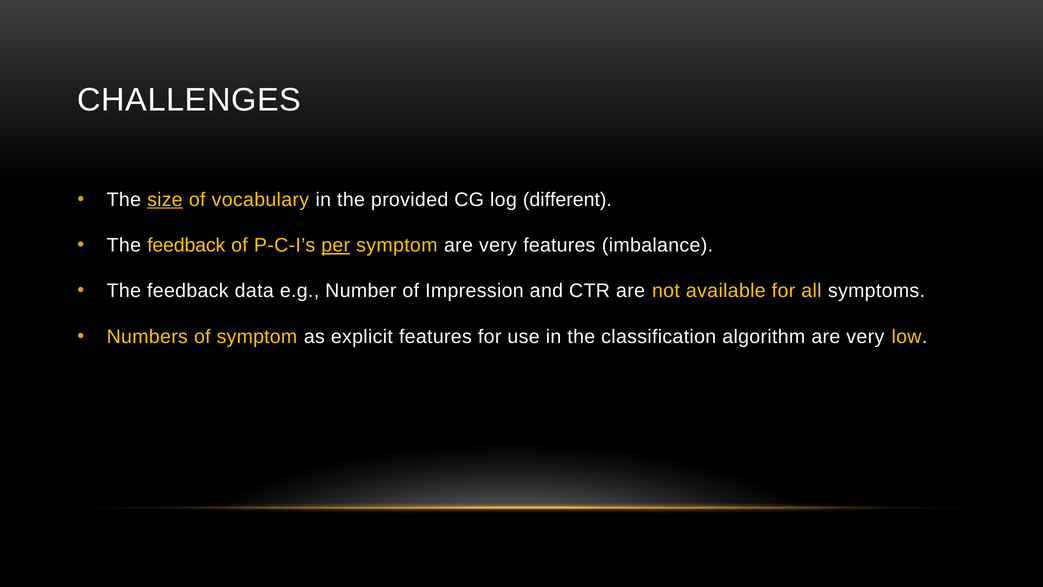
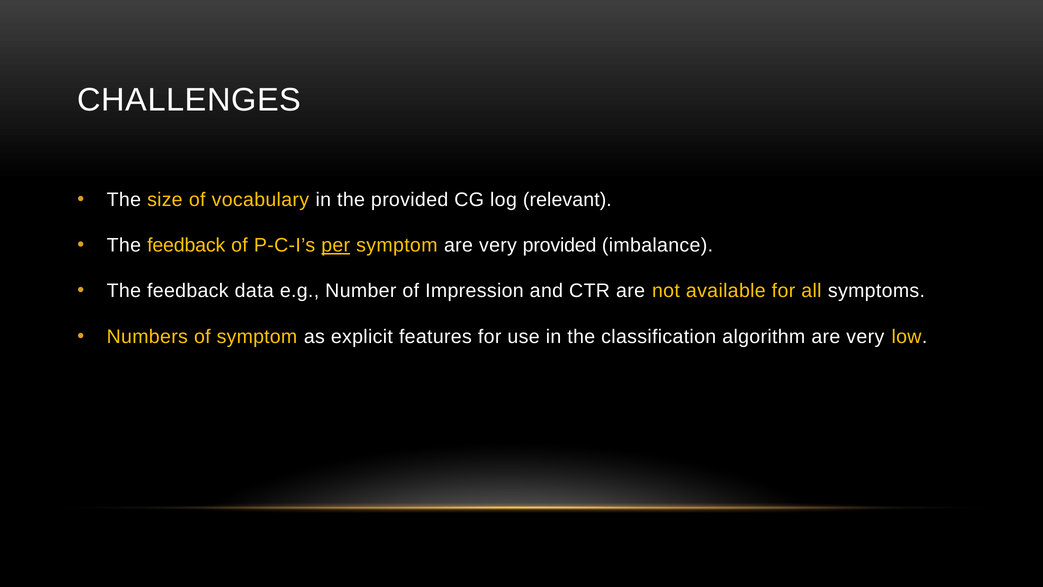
size underline: present -> none (165, 200)
different: different -> relevant (567, 200)
very features: features -> provided (560, 245)
